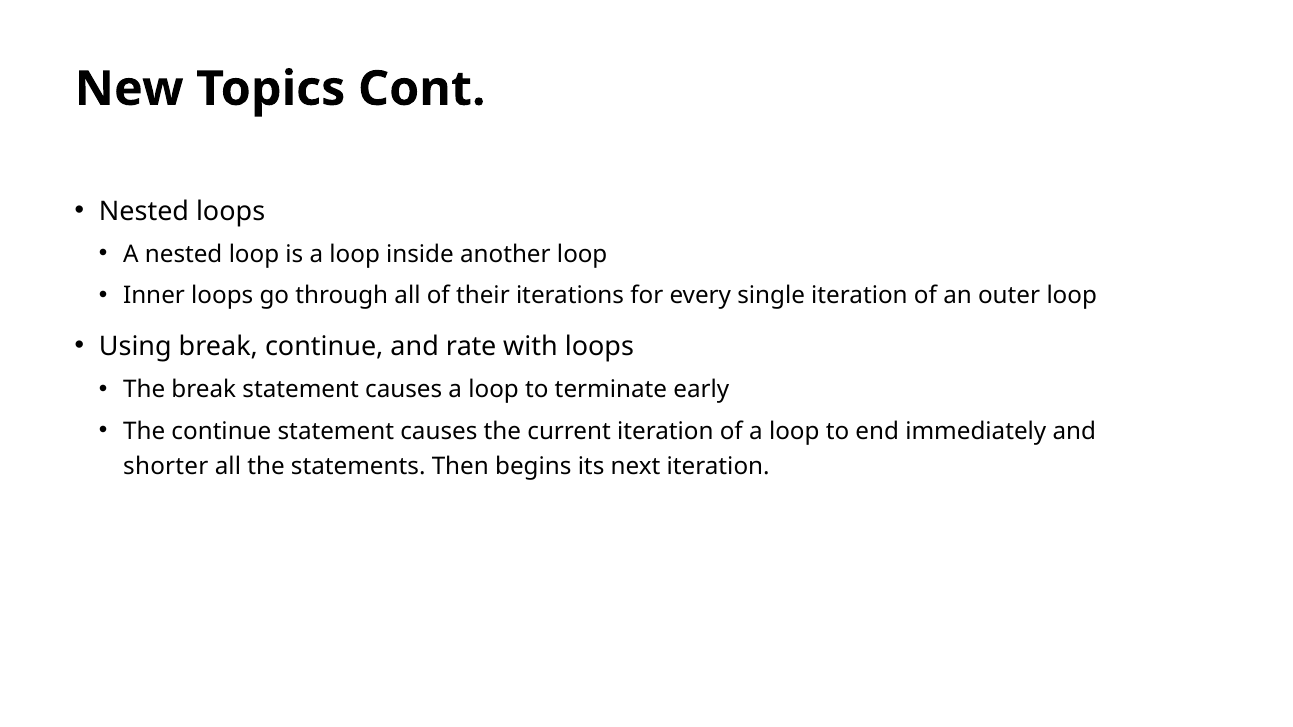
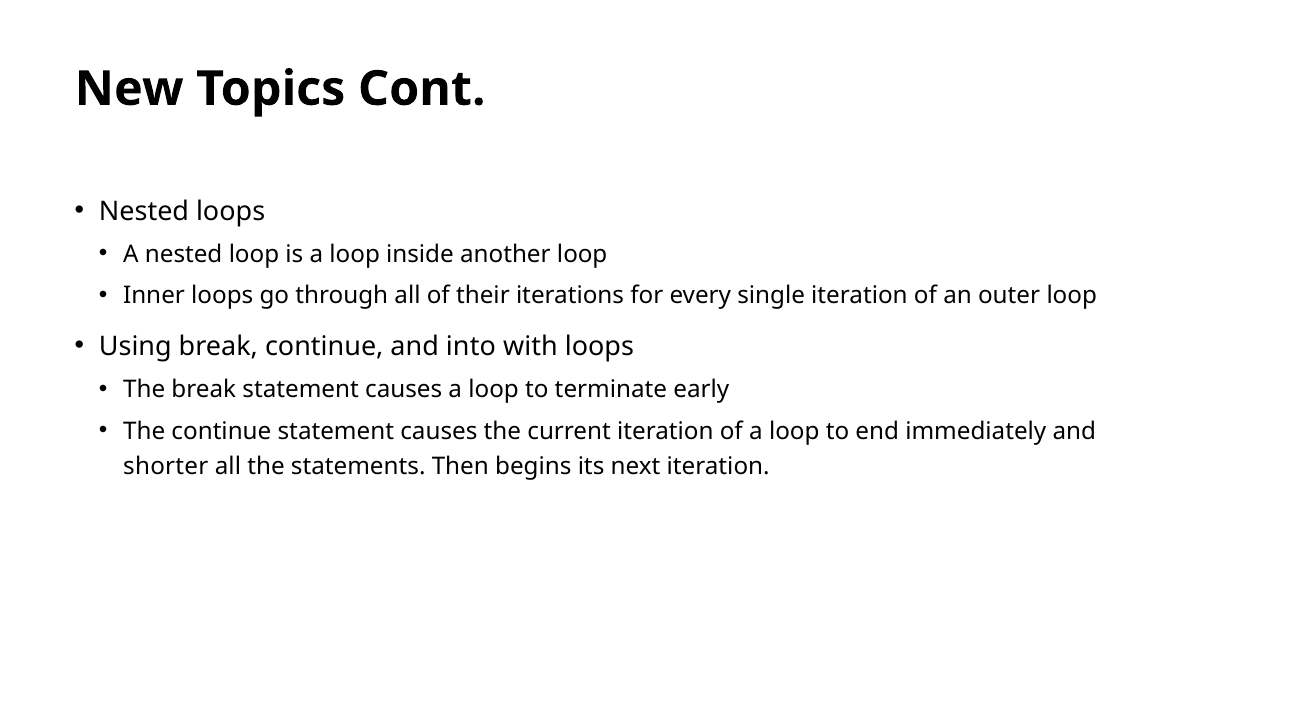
rate: rate -> into (471, 347)
